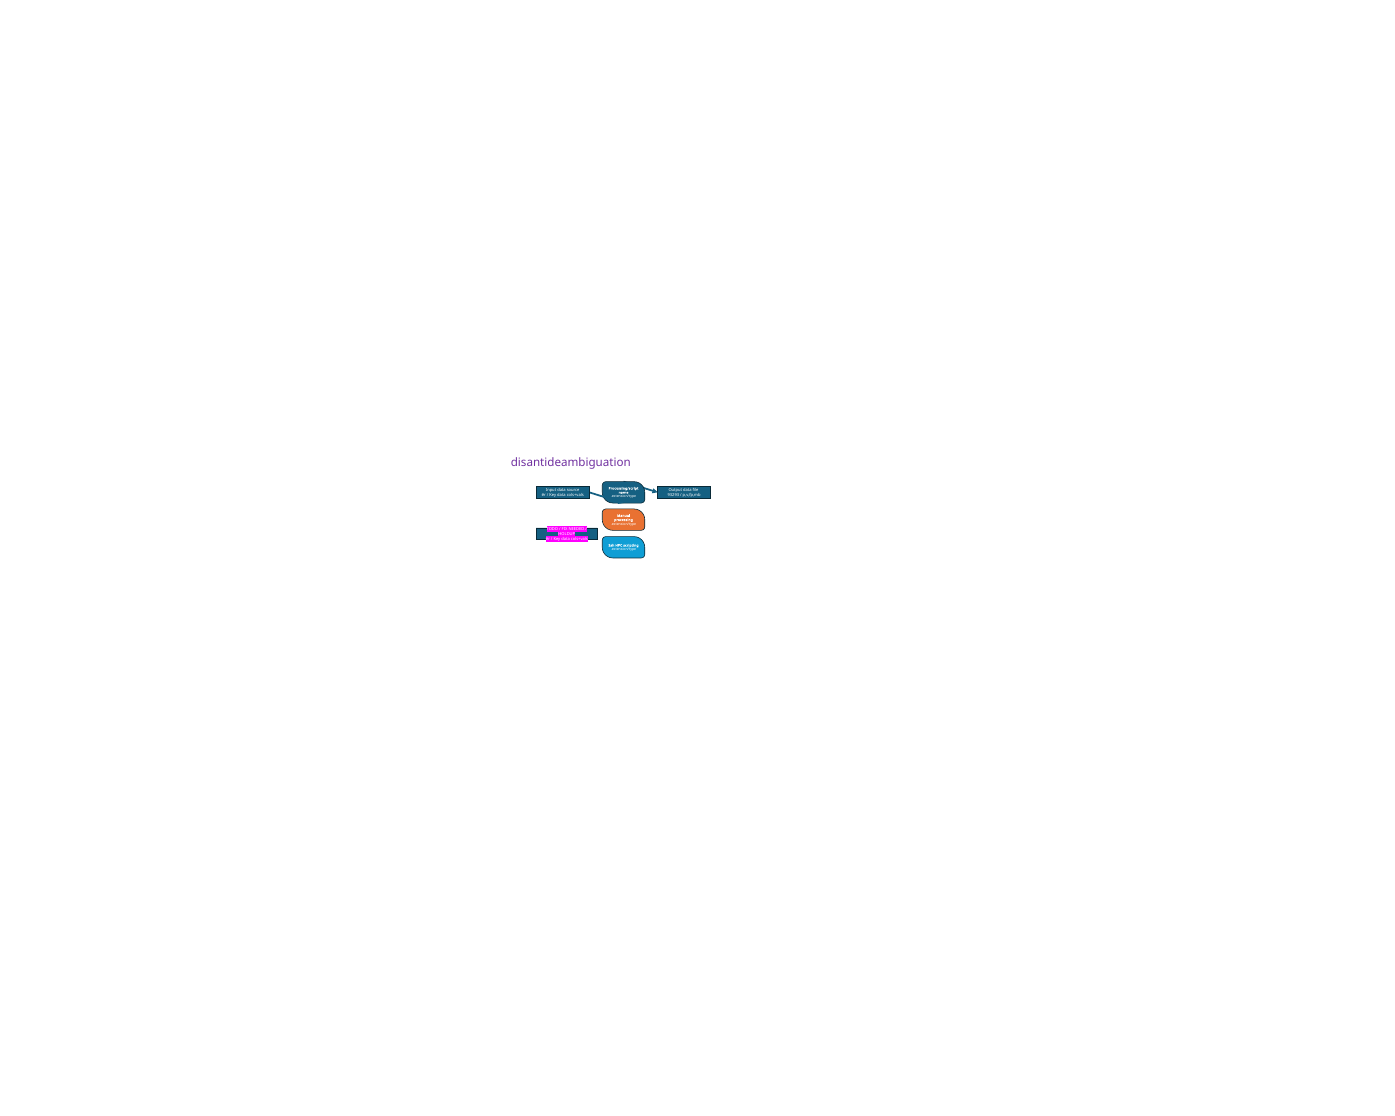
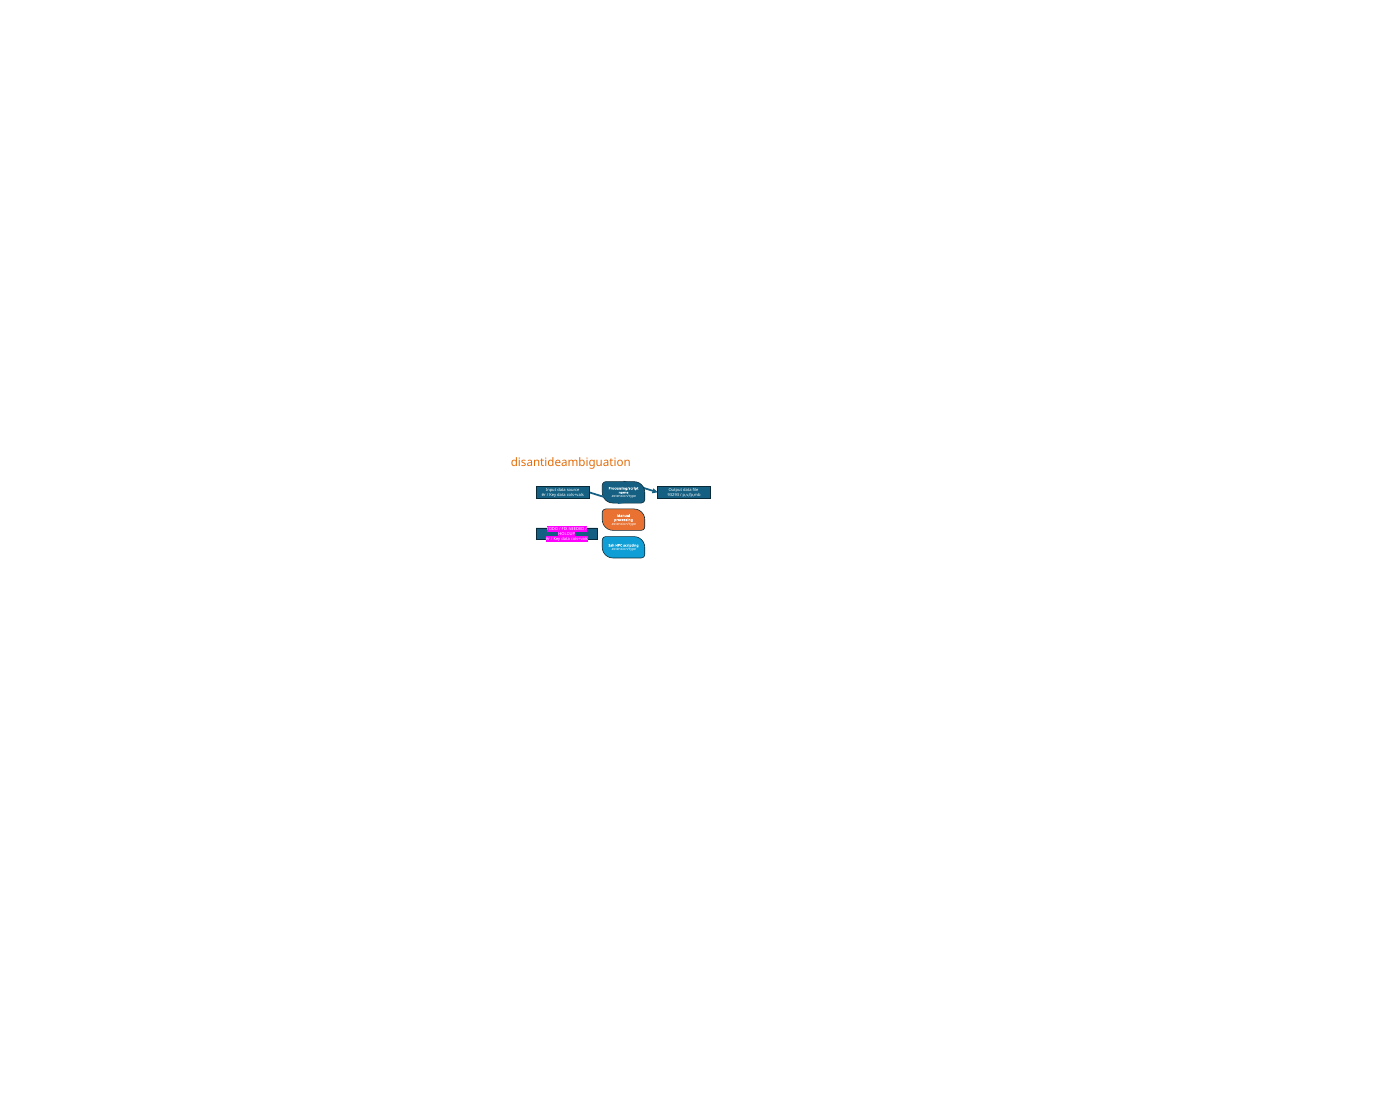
disantideambiguation colour: purple -> orange (571, 463)
